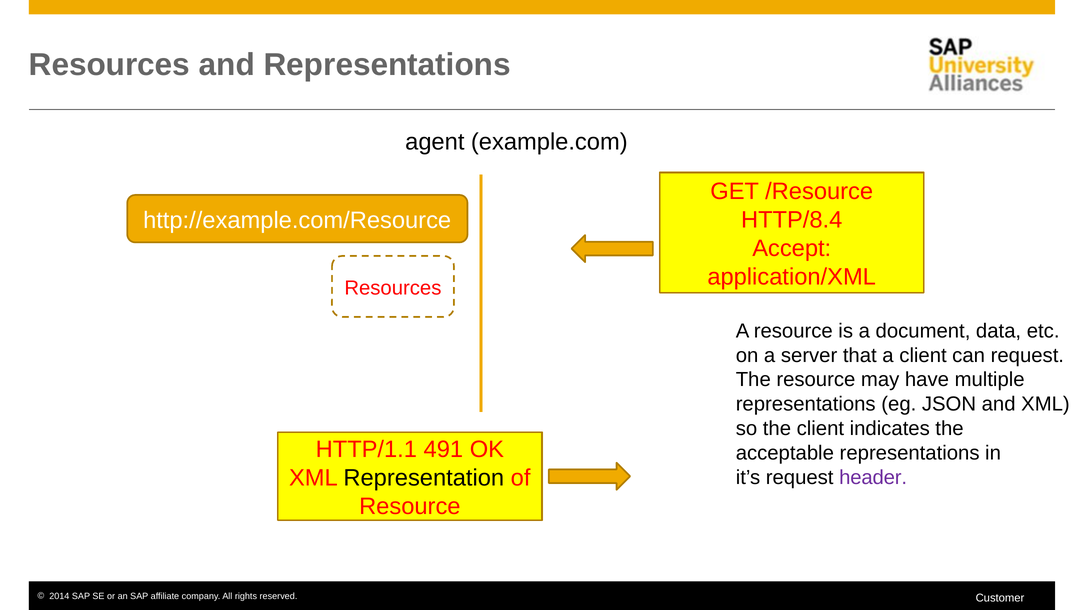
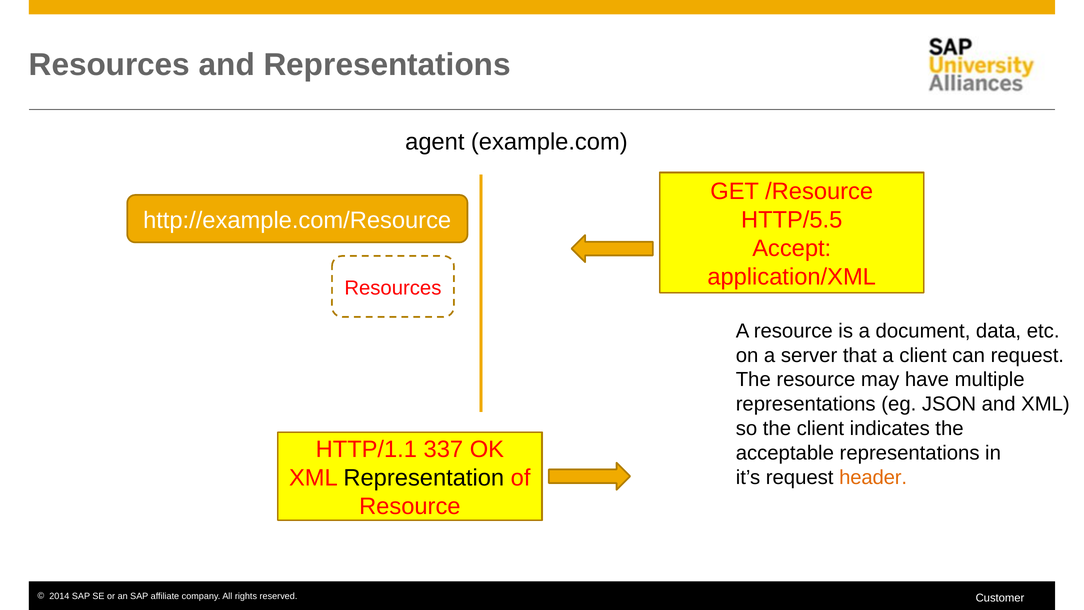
HTTP/8.4: HTTP/8.4 -> HTTP/5.5 (792, 220)
491: 491 -> 337 (443, 449)
header colour: purple -> orange (873, 477)
